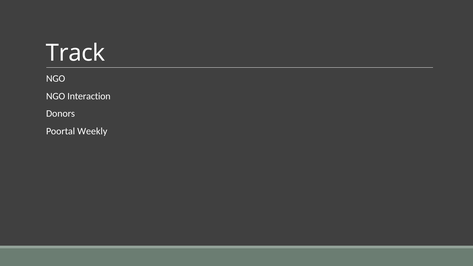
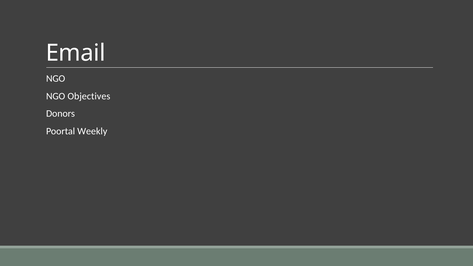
Track: Track -> Email (76, 53)
Interaction: Interaction -> Objectives (89, 96)
